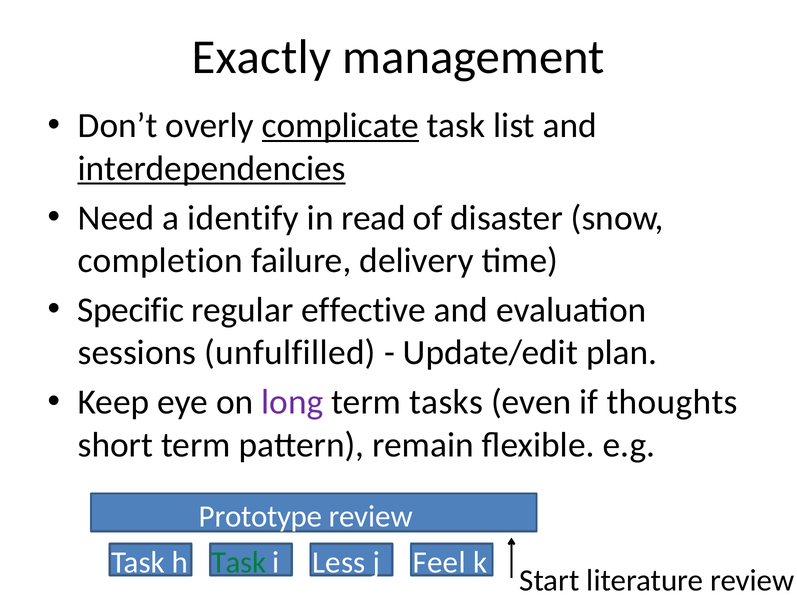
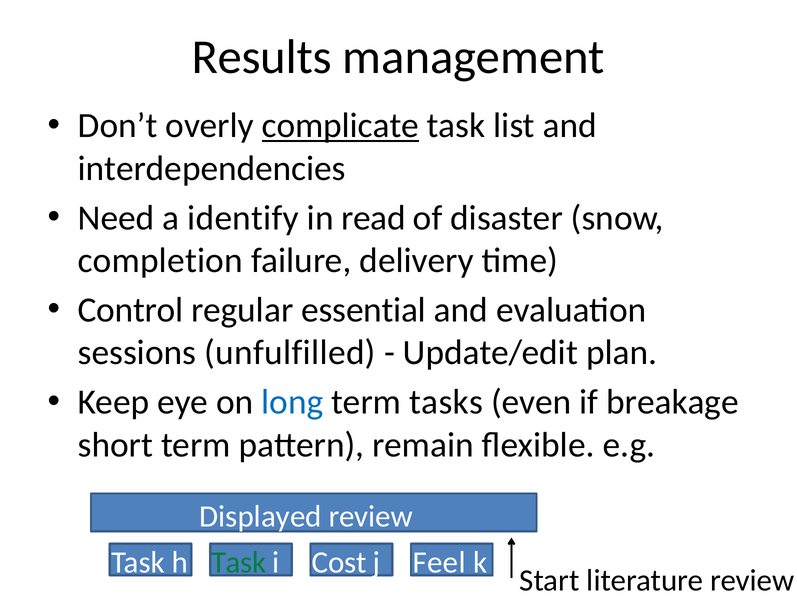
Exactly: Exactly -> Results (262, 57)
interdependencies underline: present -> none (212, 168)
Specific: Specific -> Control (131, 310)
effective: effective -> essential (364, 310)
long colour: purple -> blue (292, 402)
thoughts: thoughts -> breakage (672, 402)
Prototype: Prototype -> Displayed (260, 516)
Less: Less -> Cost (339, 562)
